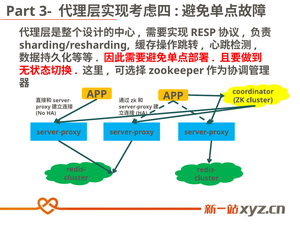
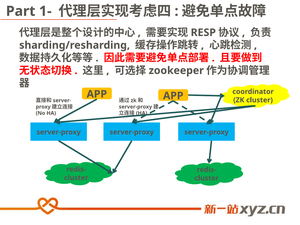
3-: 3- -> 1- (45, 11)
